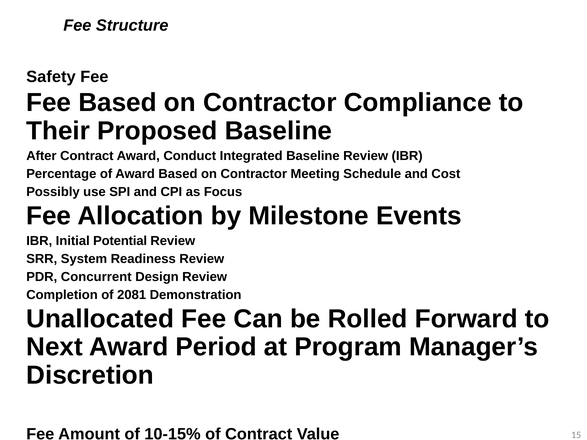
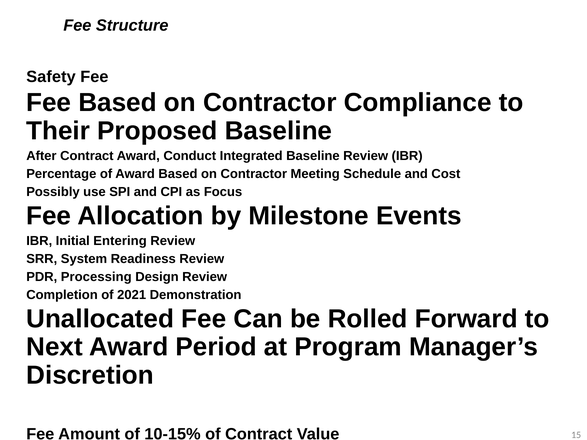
Potential: Potential -> Entering (120, 241)
Concurrent: Concurrent -> Processing (96, 277)
2081: 2081 -> 2021 (132, 295)
